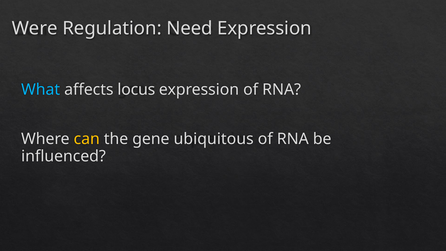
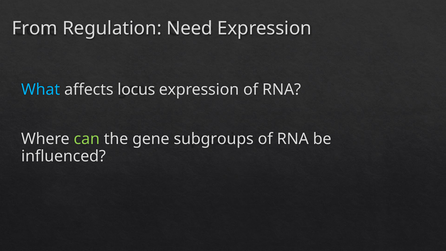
Were: Were -> From (35, 28)
can colour: yellow -> light green (87, 139)
ubiquitous: ubiquitous -> subgroups (214, 139)
